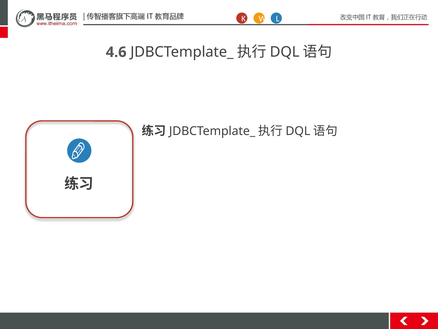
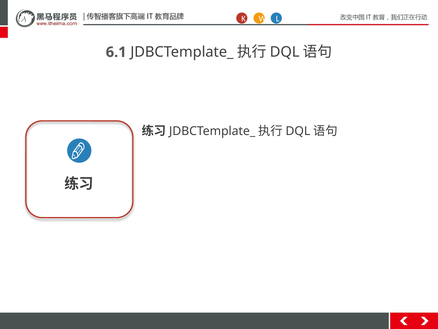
4.6: 4.6 -> 6.1 (116, 52)
